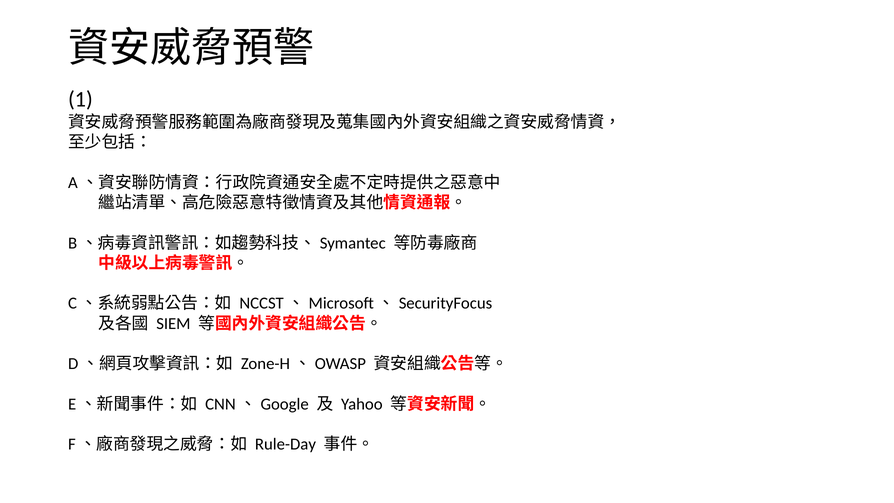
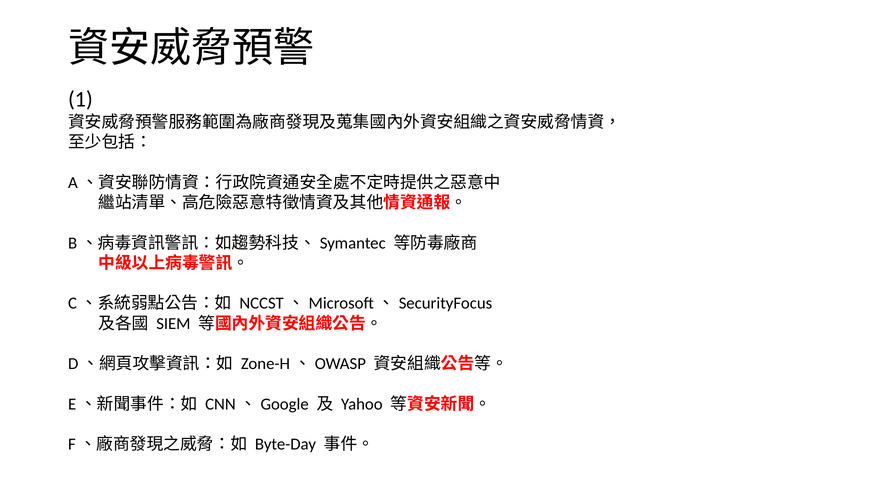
Rule-Day: Rule-Day -> Byte-Day (285, 444)
